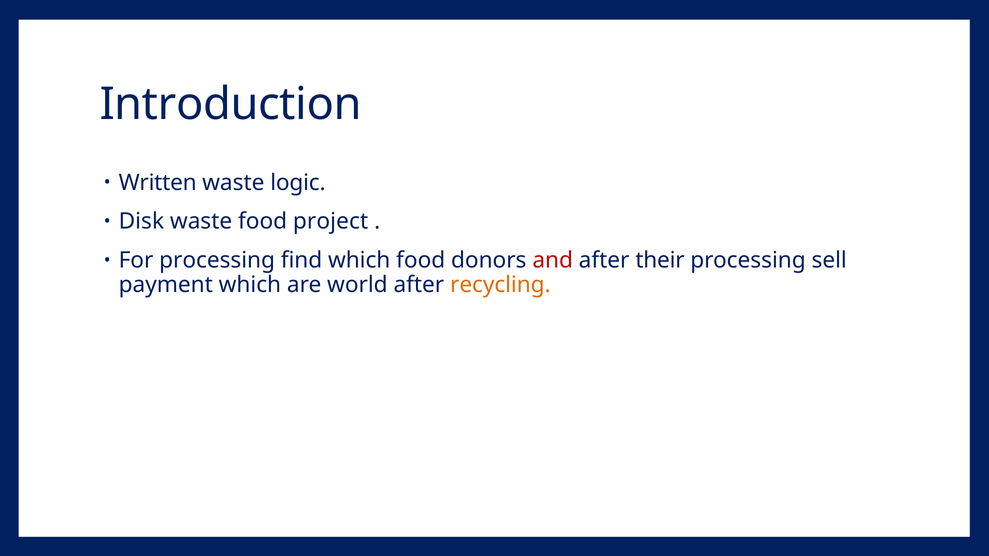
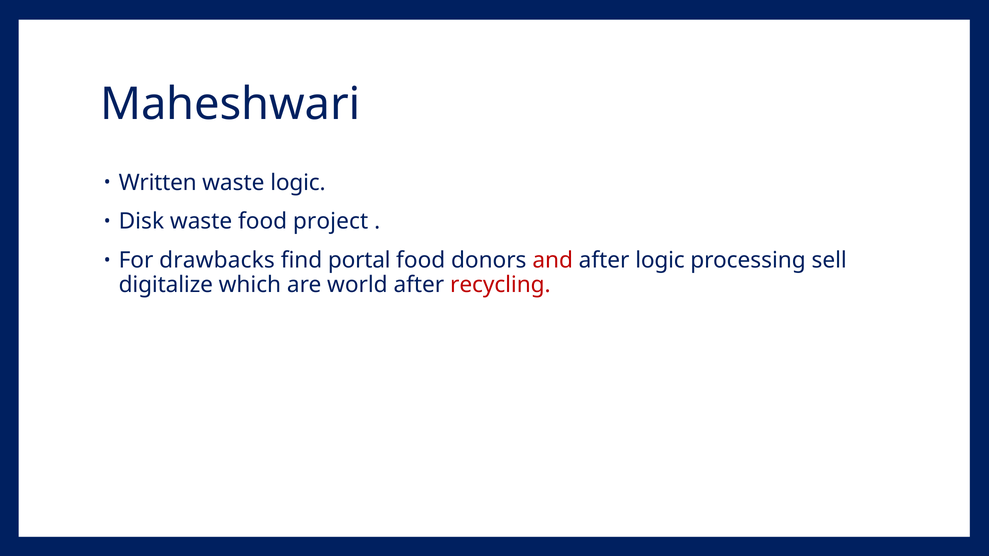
Introduction: Introduction -> Maheshwari (230, 104)
For processing: processing -> drawbacks (217, 260)
find which: which -> portal (359, 260)
after their: their -> logic (660, 260)
payment: payment -> digitalize (166, 285)
recycling colour: orange -> red (500, 285)
